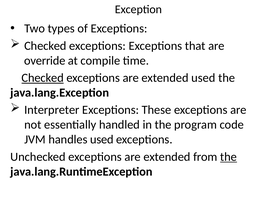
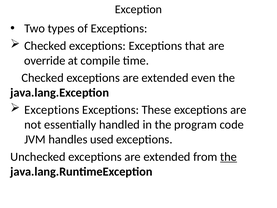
Checked underline: present -> none (43, 78)
extended used: used -> even (203, 78)
Interpreter: Interpreter -> Exceptions (52, 110)
